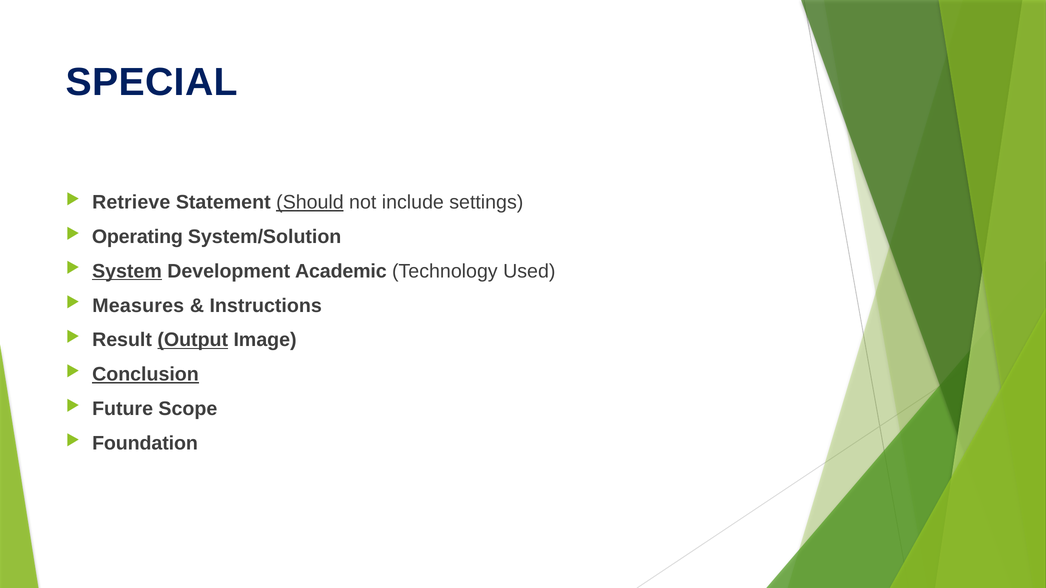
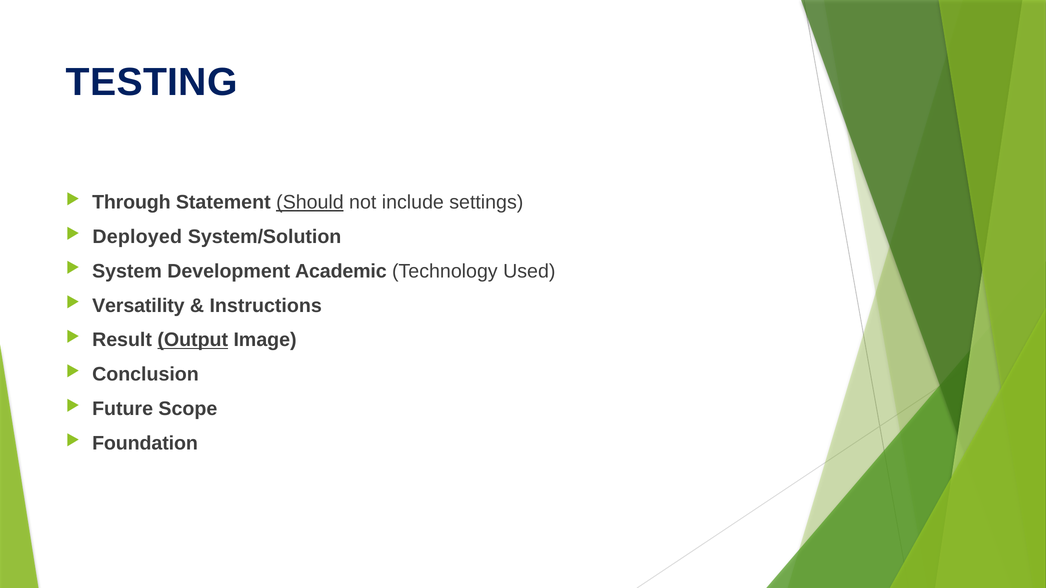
SPECIAL: SPECIAL -> TESTING (152, 82)
Retrieve: Retrieve -> Through (131, 202)
Operating: Operating -> Deployed (137, 237)
System underline: present -> none (127, 271)
Measures: Measures -> Versatility (138, 306)
Conclusion underline: present -> none (145, 375)
